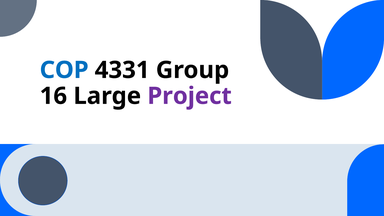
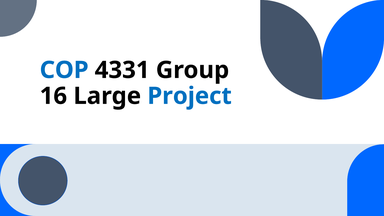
Project colour: purple -> blue (190, 96)
